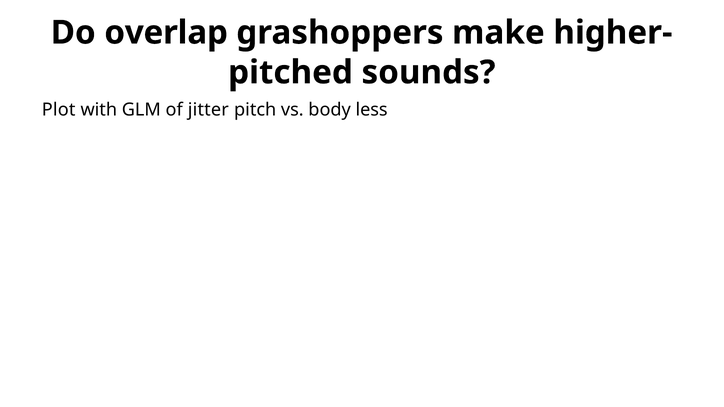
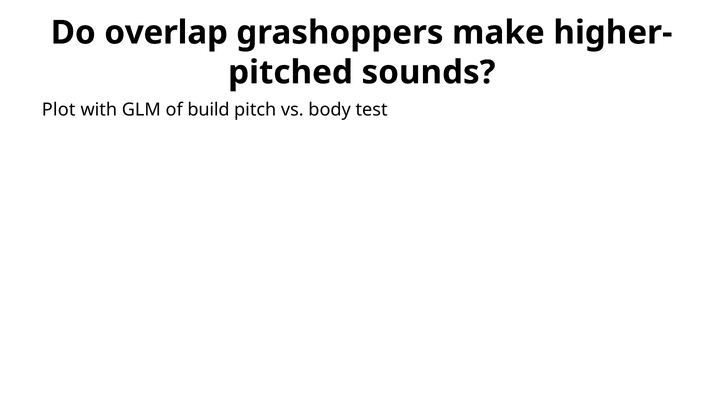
jitter: jitter -> build (209, 110)
less: less -> test (372, 110)
